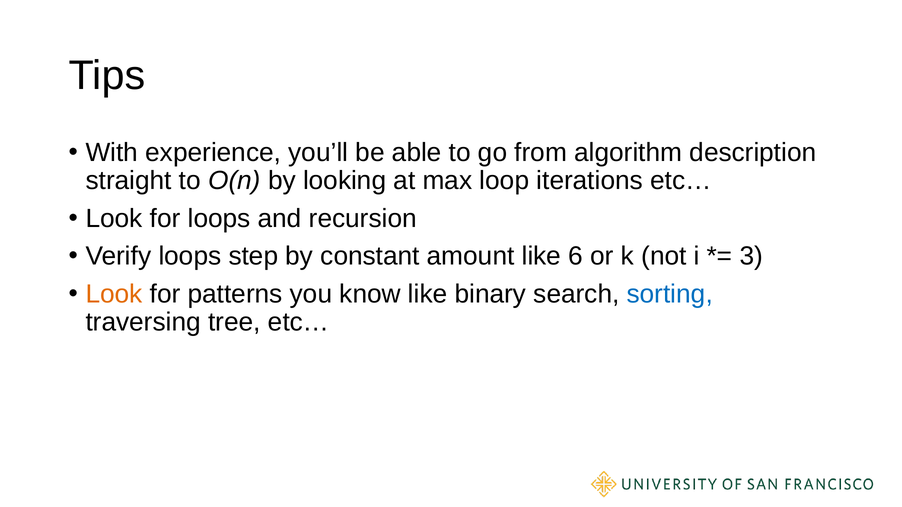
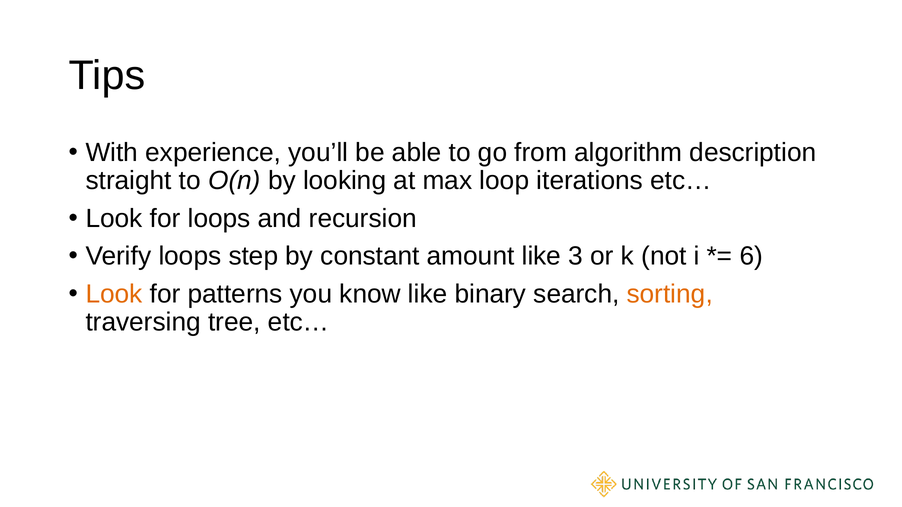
6: 6 -> 3 (576, 256)
3: 3 -> 6 (751, 256)
sorting colour: blue -> orange (670, 294)
